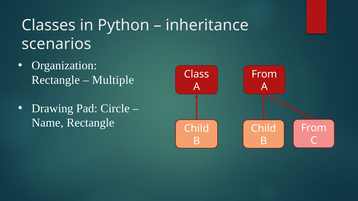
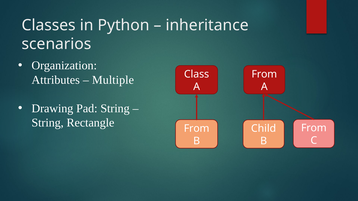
Rectangle: Rectangle -> Attributes (56, 80)
Pad Circle: Circle -> String (115, 109)
Name: Name -> String (48, 123)
Child: Child -> From (197, 129)
